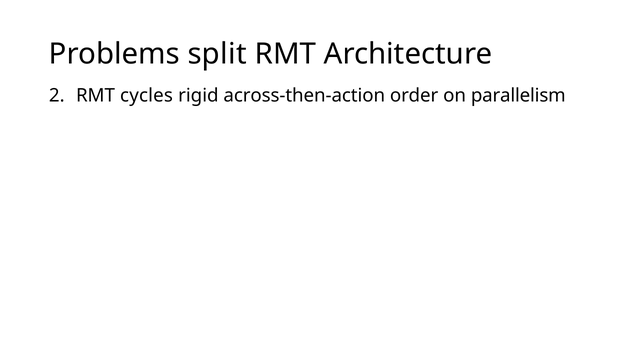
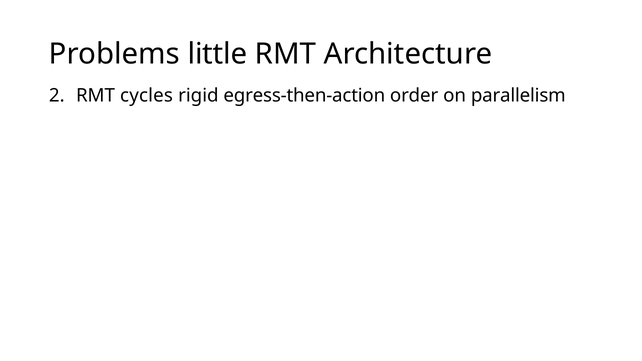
split: split -> little (217, 54)
across-then-action: across-then-action -> egress-then-action (304, 95)
